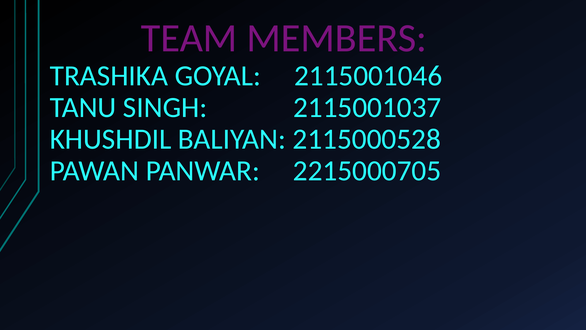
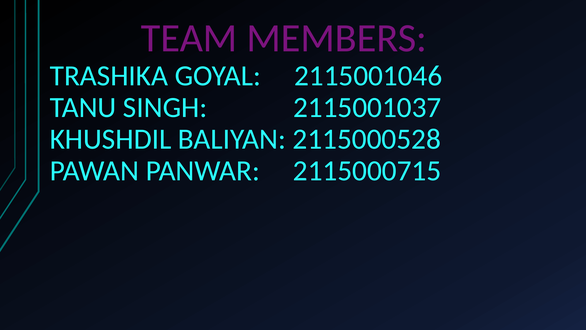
2215000705: 2215000705 -> 2115000715 (367, 171)
